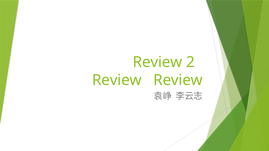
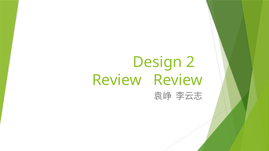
Review: Review -> Design (157, 62)
